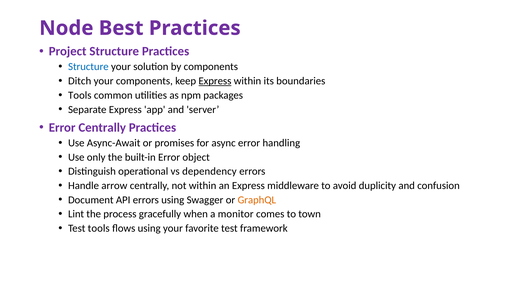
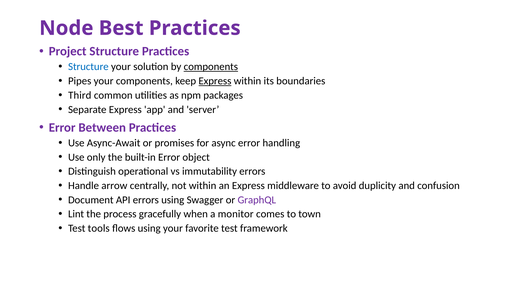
components underline: none -> present (211, 67)
Ditch: Ditch -> Pipes (80, 81)
Tools: Tools -> Third (80, 95)
Error Centrally: Centrally -> Between (102, 128)
dependency: dependency -> immutability (210, 171)
GraphQL colour: orange -> purple (257, 200)
